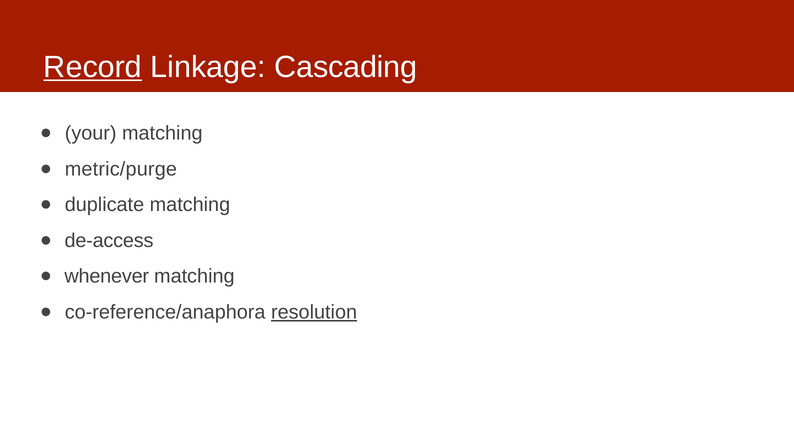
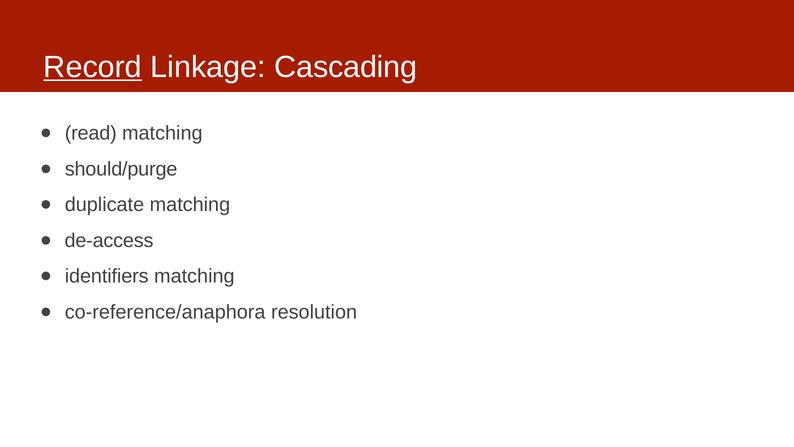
your: your -> read (91, 133)
metric/purge: metric/purge -> should/purge (121, 169)
whenever: whenever -> identifiers (107, 276)
resolution underline: present -> none (314, 312)
